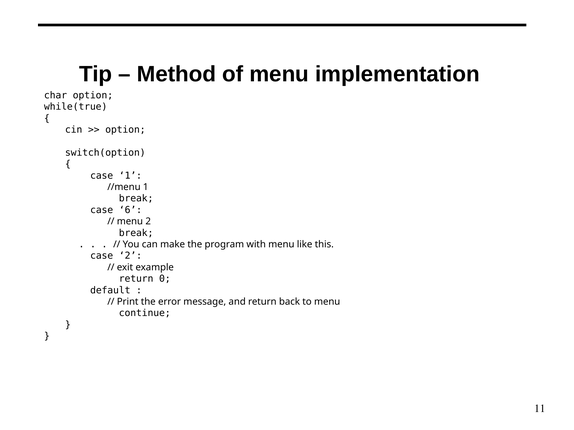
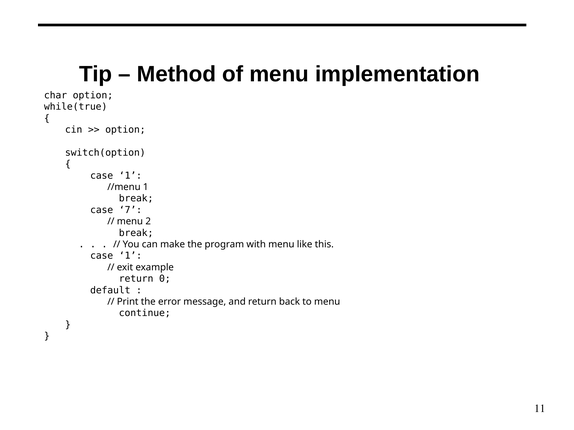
6: 6 -> 7 (130, 210)
2: 2 -> 1 (130, 256)
